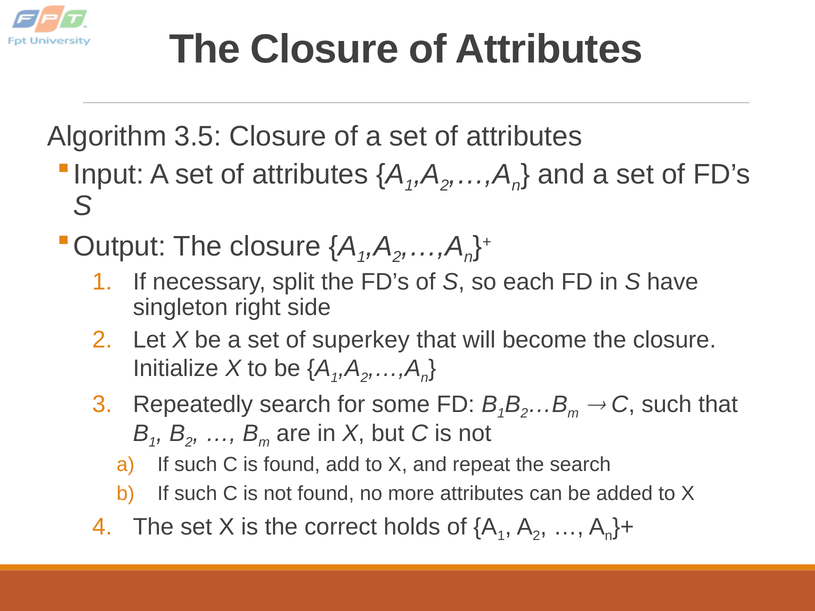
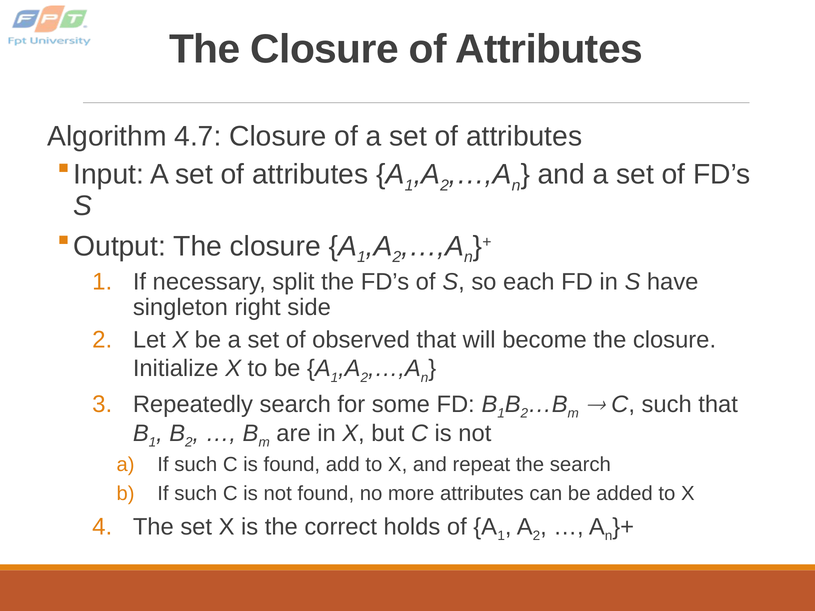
3.5: 3.5 -> 4.7 (198, 136)
superkey: superkey -> observed (361, 340)
